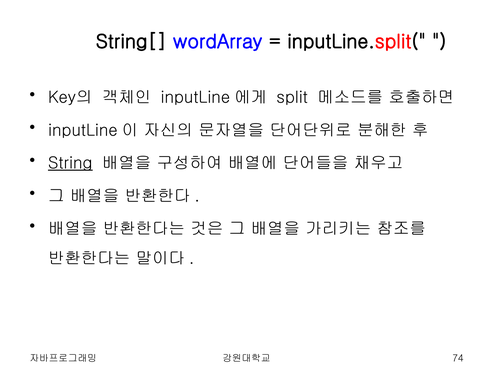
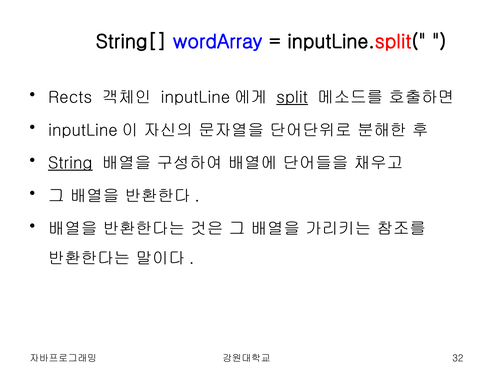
Key의: Key의 -> Rects (70, 97)
split underline: none -> present (292, 97)
74: 74 -> 32 (458, 358)
